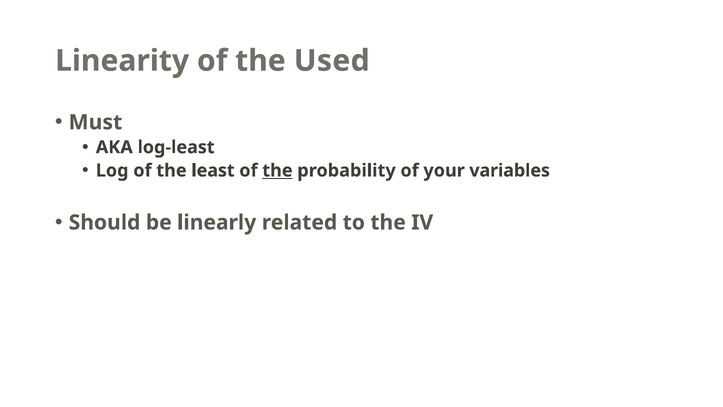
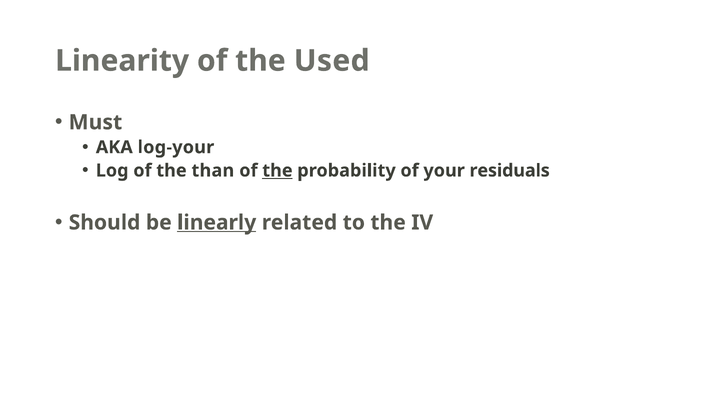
log-least: log-least -> log-your (176, 147)
least: least -> than (213, 170)
variables: variables -> residuals (510, 170)
linearly underline: none -> present (217, 222)
